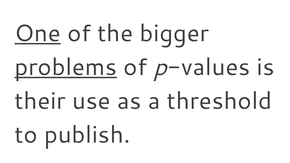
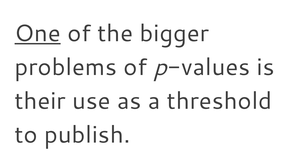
problems underline: present -> none (66, 67)
